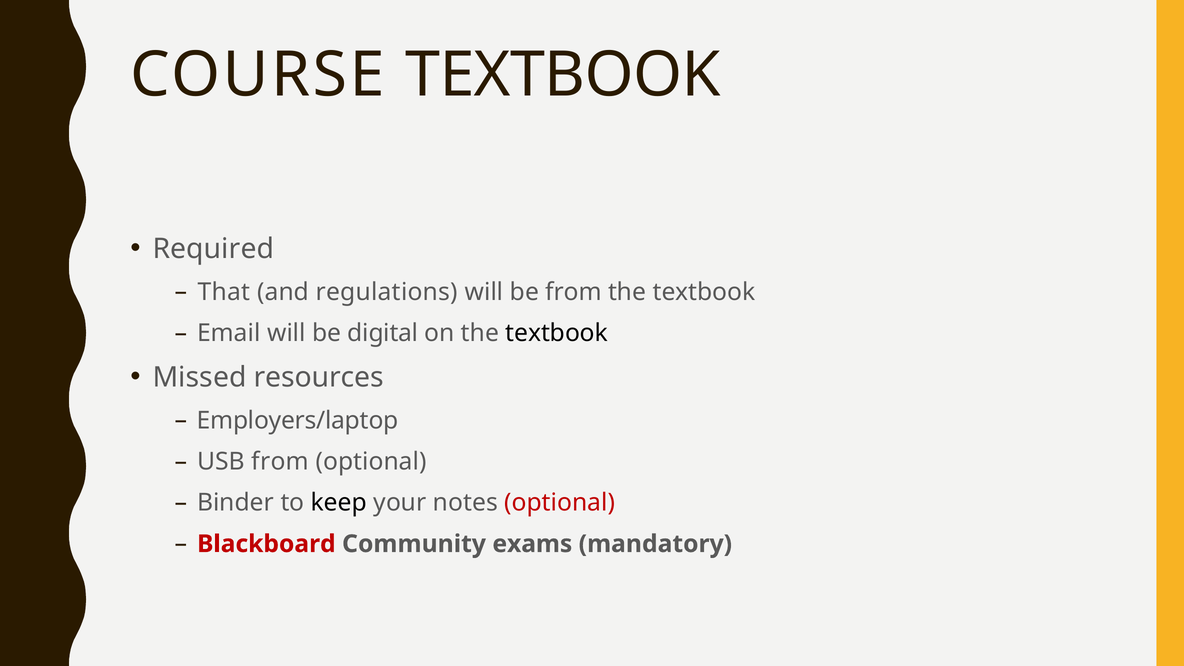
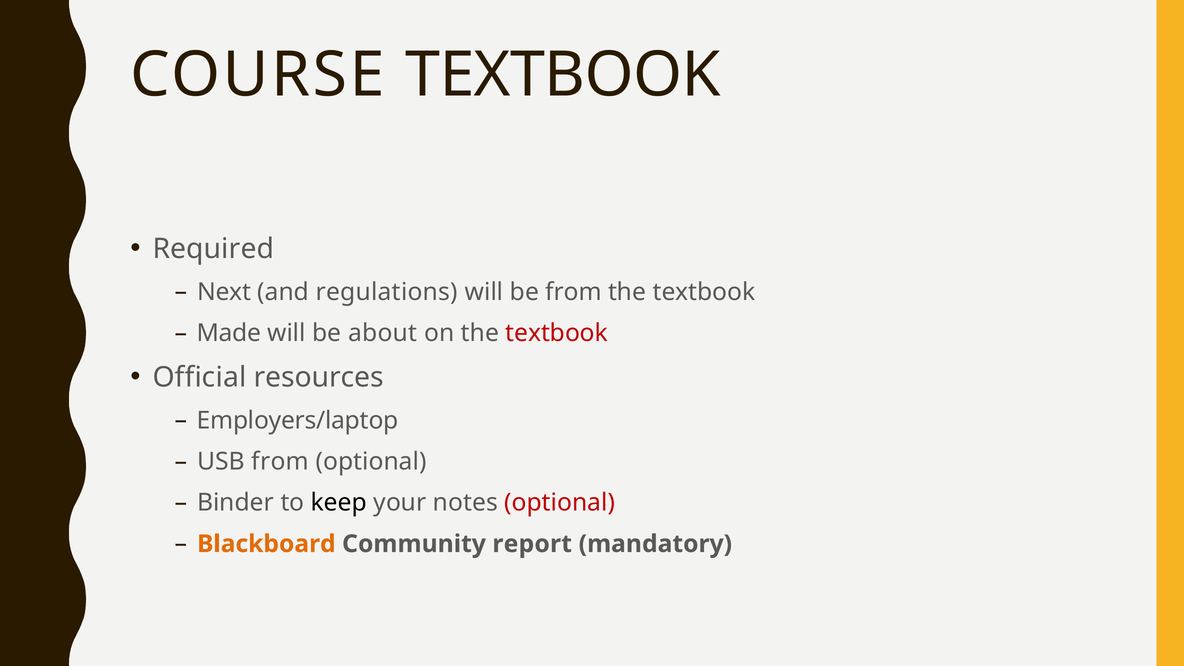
That: That -> Next (224, 292)
Email: Email -> Made (229, 333)
digital: digital -> about (383, 333)
textbook colour: black -> red (557, 333)
Missed: Missed -> Official (200, 377)
Blackboard colour: red -> orange (266, 544)
exams: exams -> report (532, 544)
